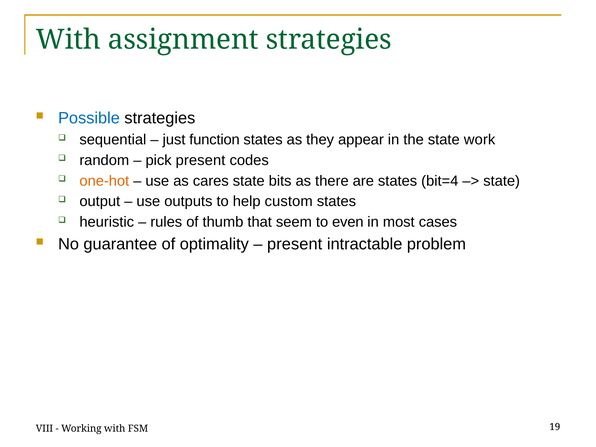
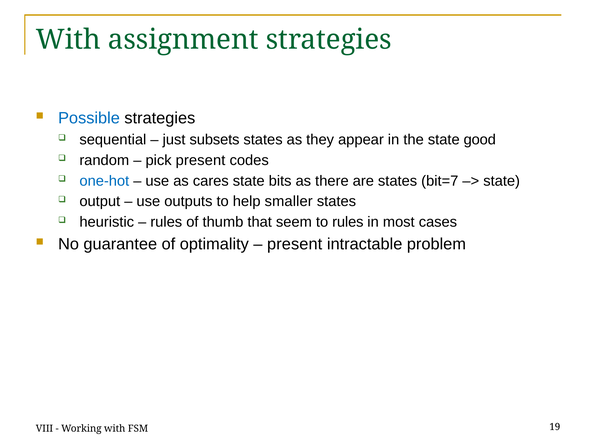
function: function -> subsets (215, 140)
work: work -> good (480, 140)
one-hot colour: orange -> blue (104, 181)
bit=4: bit=4 -> bit=7 (440, 181)
custom: custom -> smaller (289, 201)
to even: even -> rules (348, 222)
